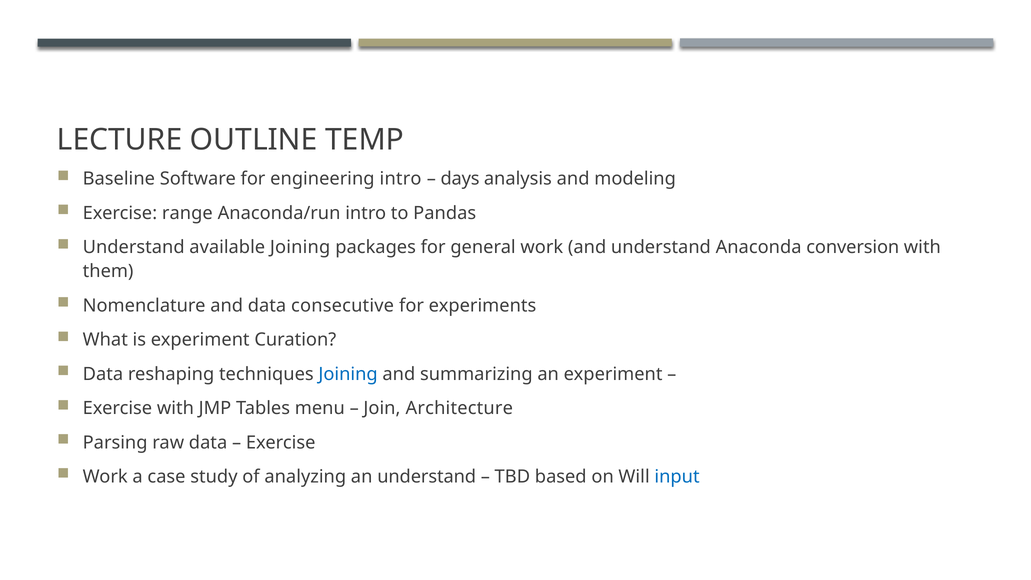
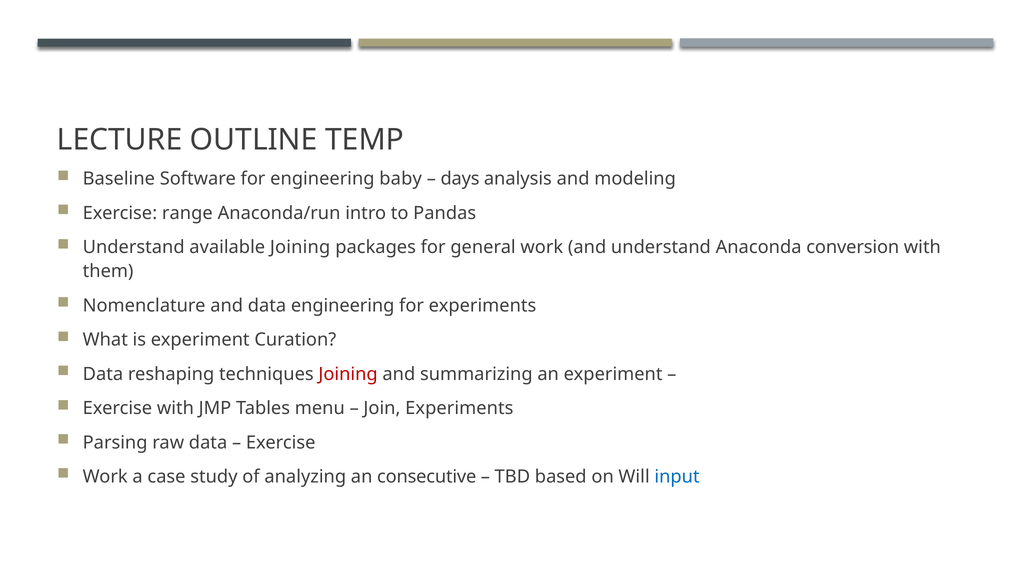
engineering intro: intro -> baby (401, 179)
data consecutive: consecutive -> engineering (343, 306)
Joining colour: blue -> red (348, 374)
Join Architecture: Architecture -> Experiments (459, 408)
an understand: understand -> consecutive (427, 477)
